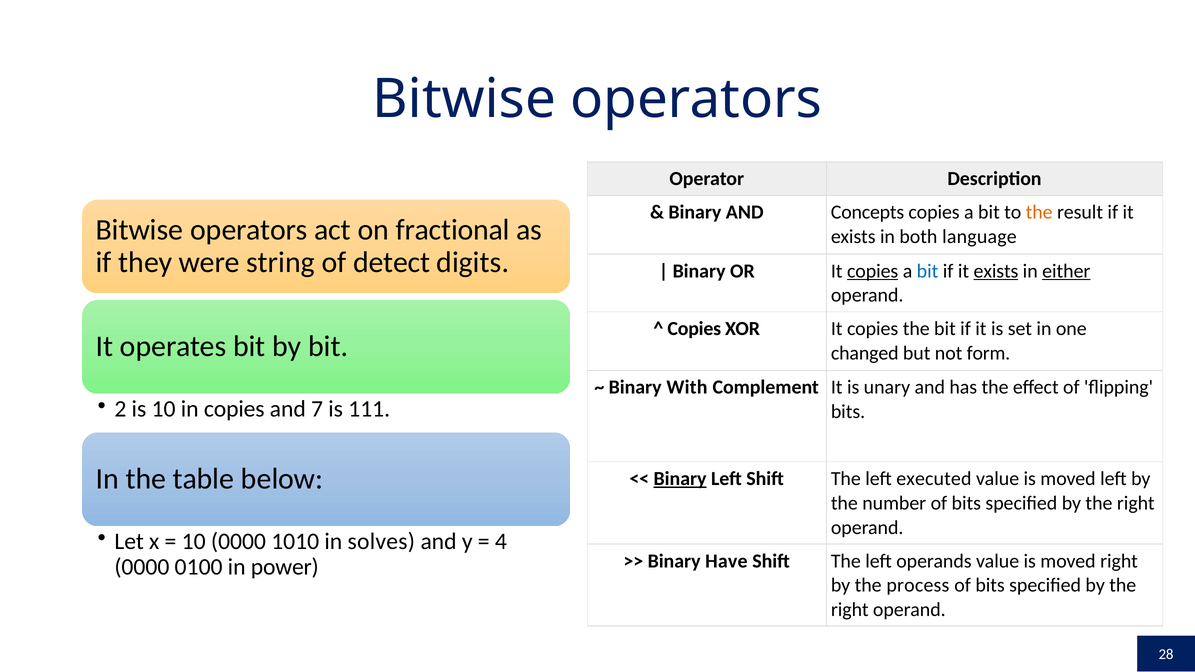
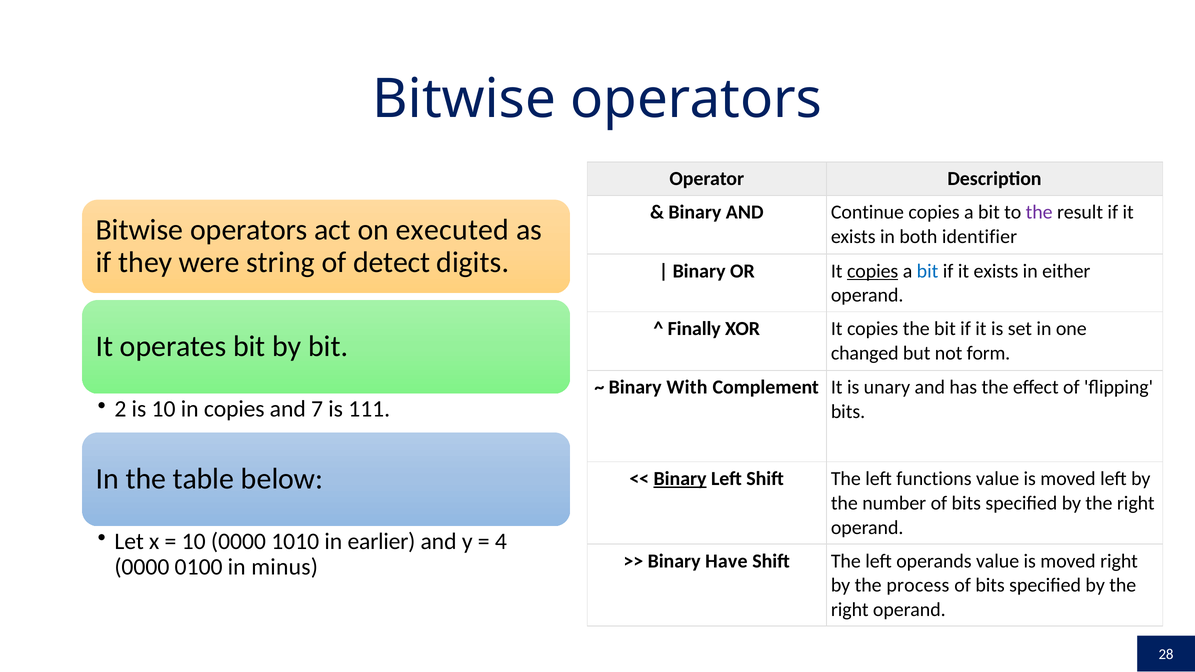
Concepts: Concepts -> Continue (867, 212)
the colour: orange -> purple (1039, 212)
fractional: fractional -> executed (452, 230)
language: language -> identifier (979, 237)
exists underline: present -> none (996, 271)
either underline: present -> none (1066, 271)
Copies: Copies -> Finally (694, 329)
executed: executed -> functions (934, 479)
solves: solves -> earlier (381, 542)
power: power -> minus (285, 567)
